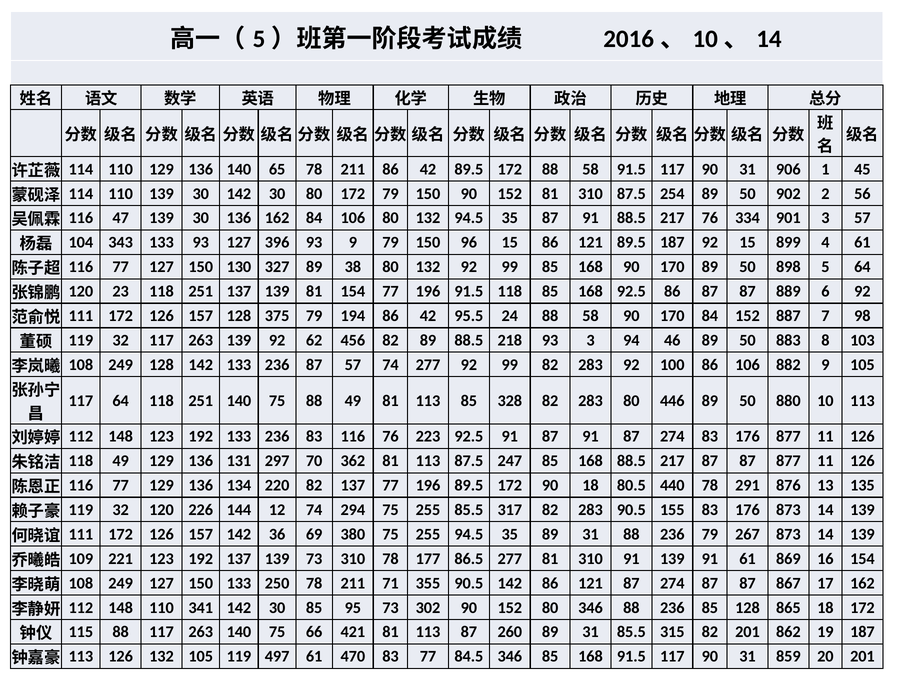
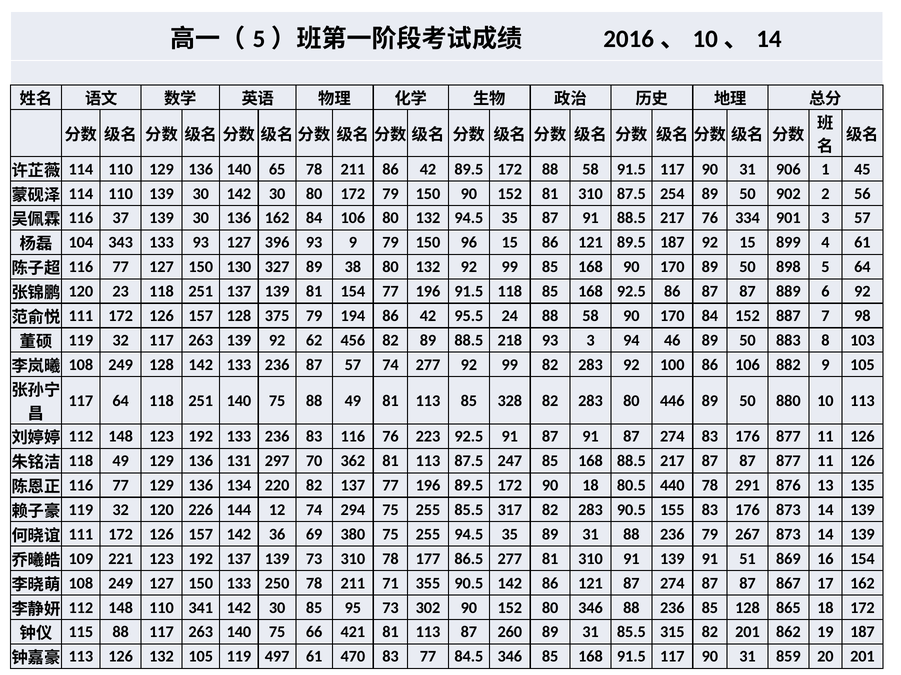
47: 47 -> 37 (121, 218)
91 61: 61 -> 51 (747, 559)
